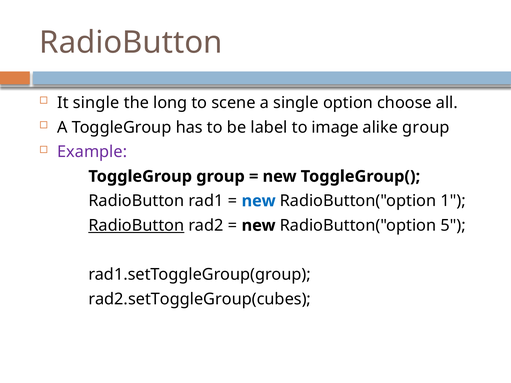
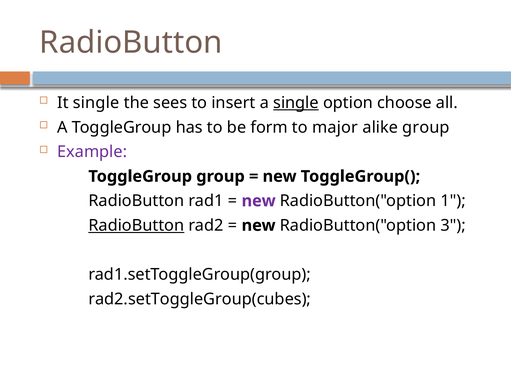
long: long -> sees (170, 103)
scene: scene -> insert (233, 103)
single underline: none -> present (296, 103)
label: label -> form (269, 127)
image: image -> major (335, 127)
new colour: blue -> purple (259, 201)
5: 5 -> 3 (453, 226)
